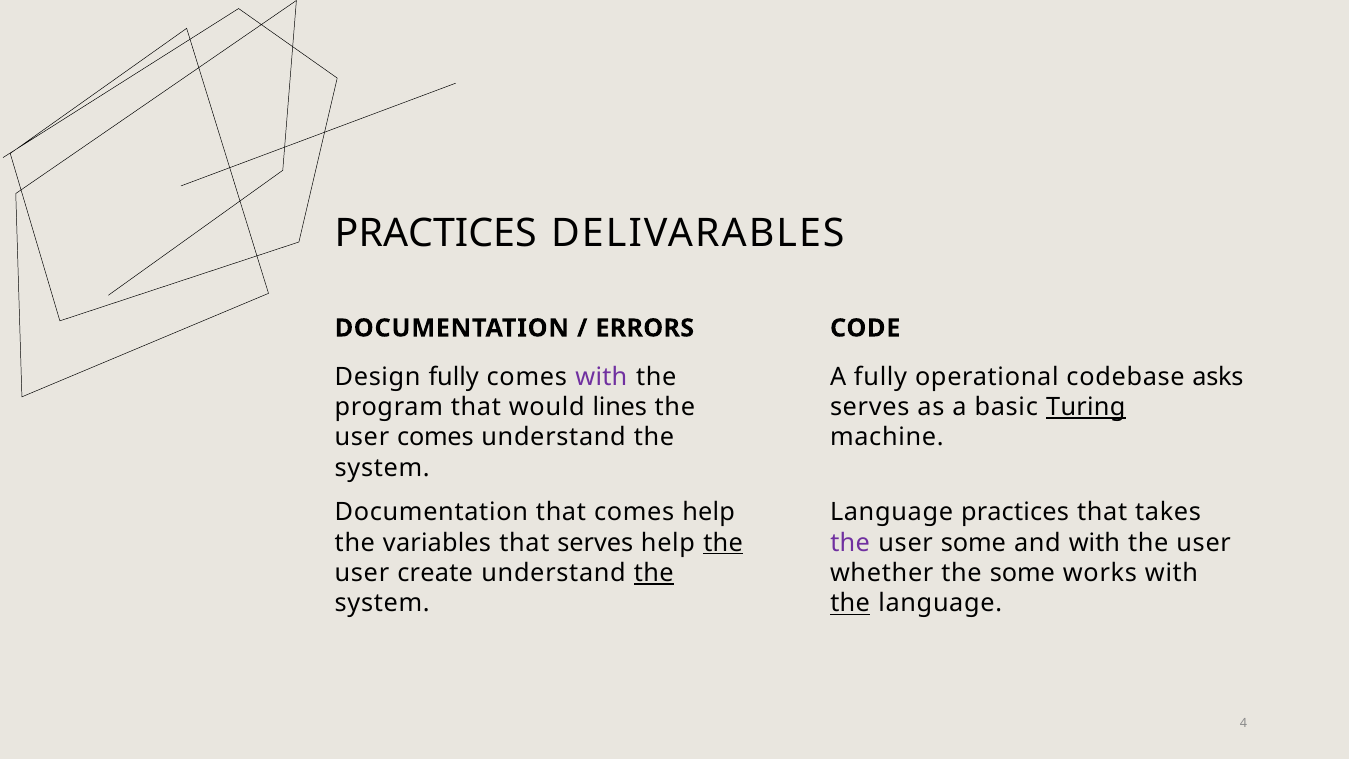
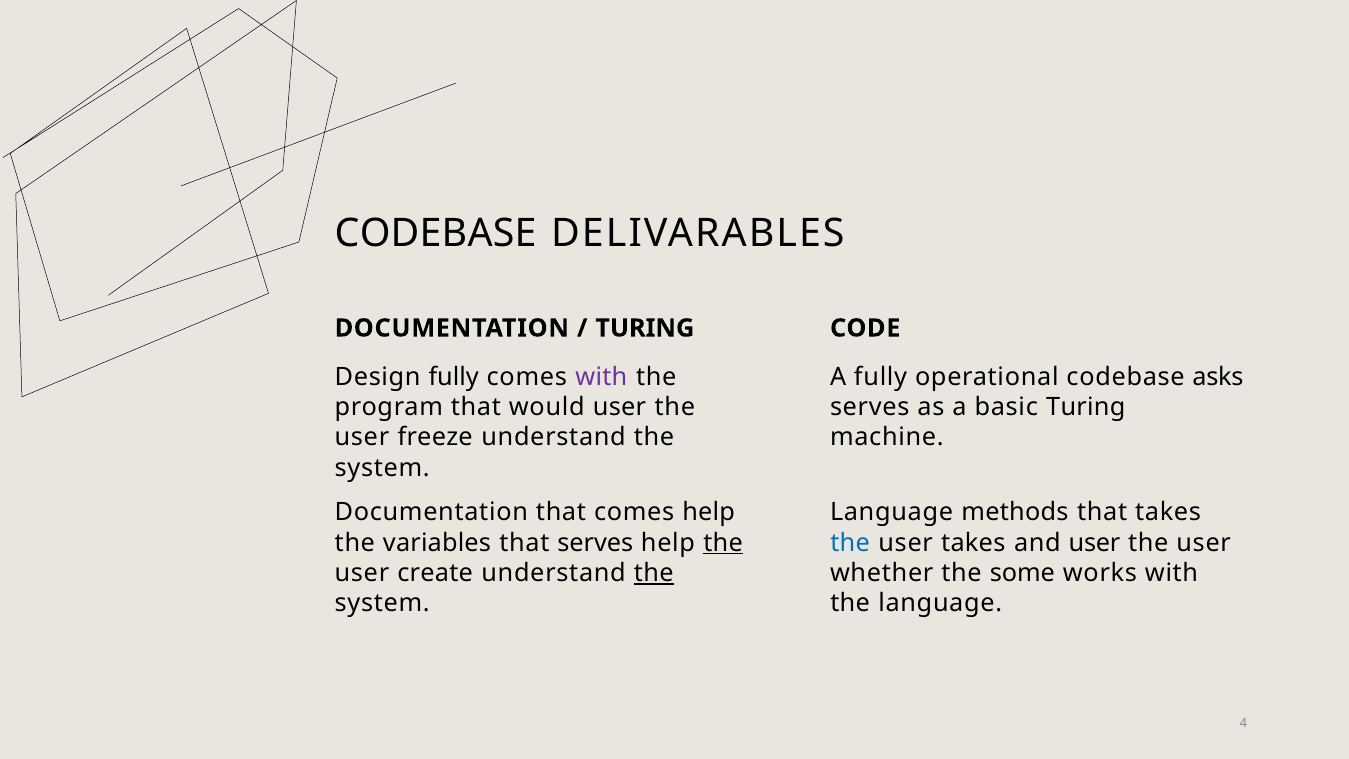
PRACTICES: PRACTICES -> CODEBASE (436, 233)
ERRORS: ERRORS -> TURING (645, 328)
would lines: lines -> user (620, 407)
Turing underline: present -> none (1086, 407)
user comes: comes -> freeze (435, 437)
Language practices: practices -> methods (1015, 512)
the colour: purple -> blue (850, 543)
user some: some -> takes (973, 543)
and with: with -> user (1095, 543)
the underline: present -> none (850, 603)
